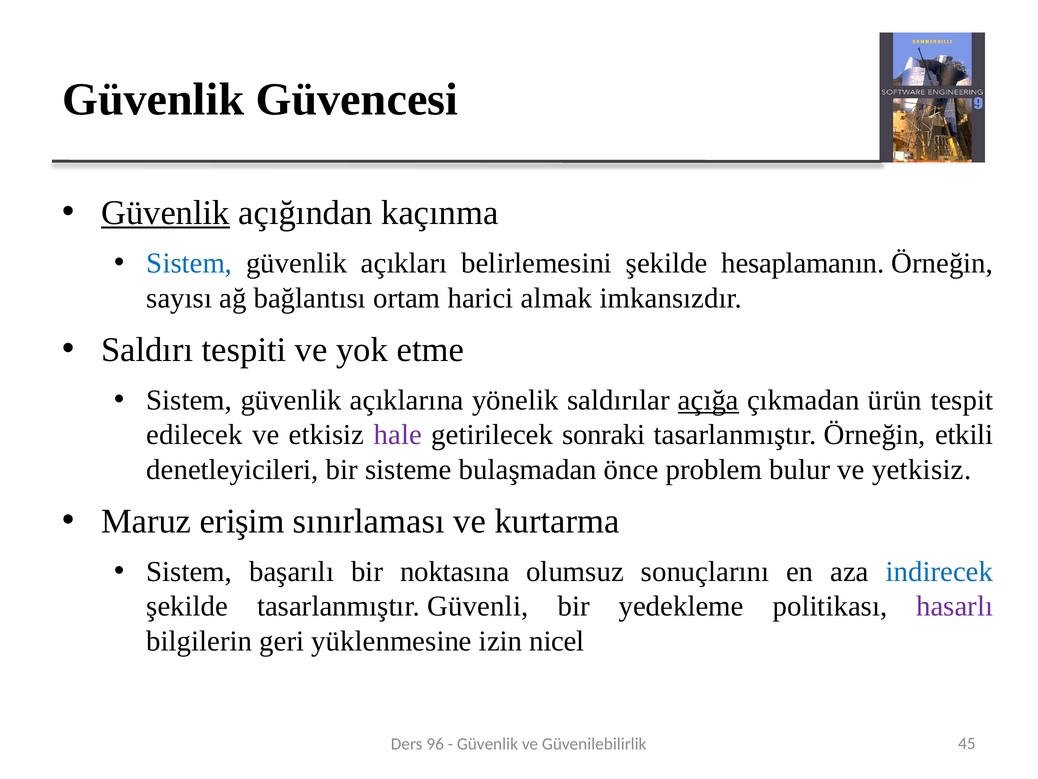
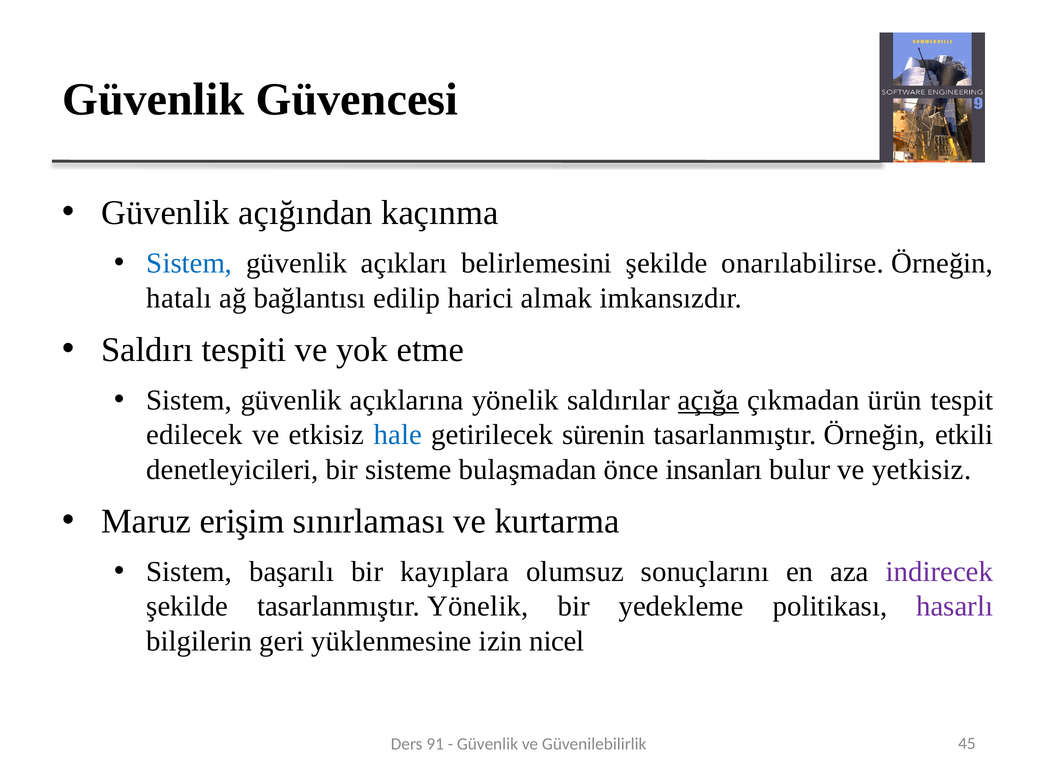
Güvenlik underline: present -> none (165, 213)
hesaplamanın: hesaplamanın -> onarılabilirse (803, 263)
sayısı: sayısı -> hatalı (179, 298)
ortam: ortam -> edilip (407, 298)
hale colour: purple -> blue (398, 435)
sonraki: sonraki -> sürenin (604, 435)
problem: problem -> insanları (714, 469)
noktasına: noktasına -> kayıplara (455, 571)
indirecek colour: blue -> purple (939, 571)
tasarlanmıştır Güvenli: Güvenli -> Yönelik (478, 606)
96: 96 -> 91 (435, 743)
